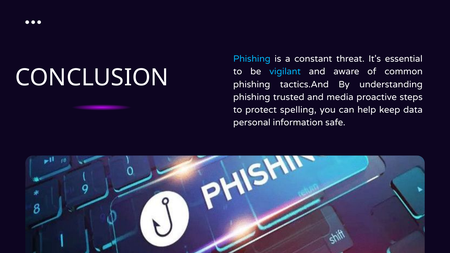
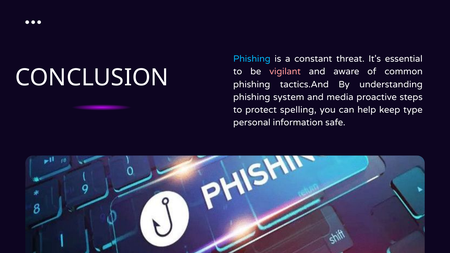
vigilant colour: light blue -> pink (285, 72)
trusted: trusted -> system (289, 97)
data: data -> type (413, 110)
